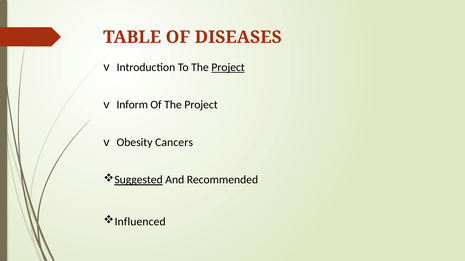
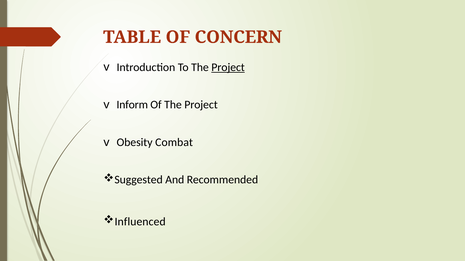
DISEASES: DISEASES -> CONCERN (238, 37)
Cancers: Cancers -> Combat (174, 143)
Suggested underline: present -> none (139, 180)
